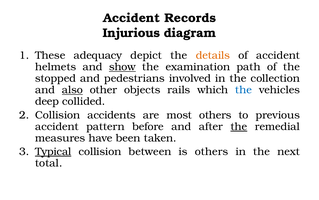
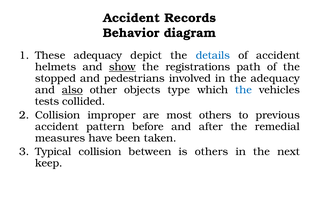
Injurious: Injurious -> Behavior (131, 33)
details colour: orange -> blue (213, 55)
examination: examination -> registrations (198, 67)
the collection: collection -> adequacy (275, 78)
rails: rails -> type (179, 90)
deep: deep -> tests (47, 101)
accidents: accidents -> improper (112, 115)
the underline: present -> none (239, 126)
Typical underline: present -> none (53, 151)
total: total -> keep (49, 163)
